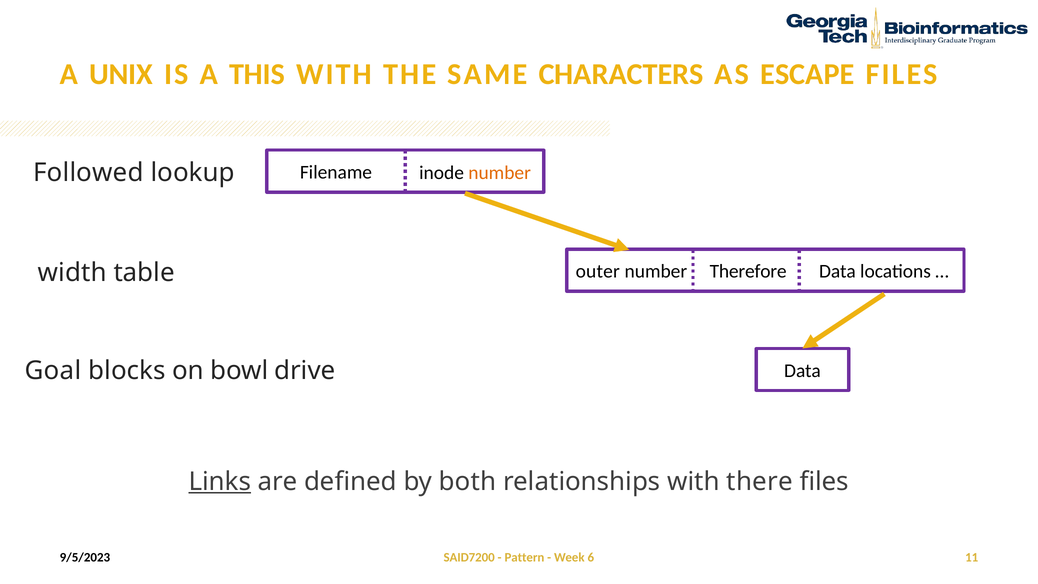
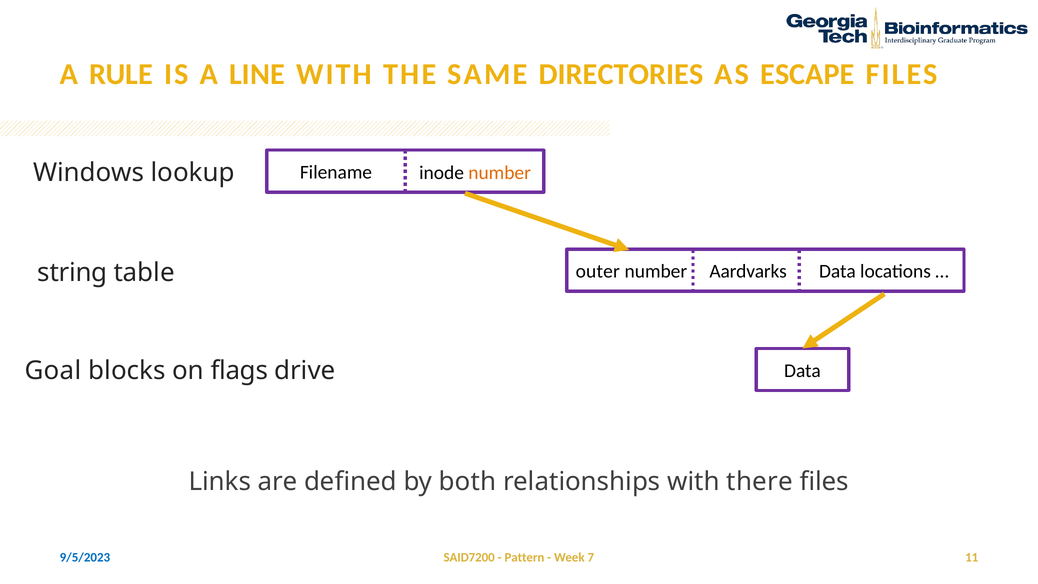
UNIX: UNIX -> RULE (121, 74)
THIS: THIS -> LINE (257, 74)
CHARACTERS: CHARACTERS -> DIRECTORIES (621, 74)
Followed: Followed -> Windows (89, 173)
Therefore: Therefore -> Aardvarks (748, 271)
width: width -> string (72, 272)
bowl: bowl -> flags (239, 371)
Links underline: present -> none (220, 482)
6: 6 -> 7 (591, 557)
9/5/2023 colour: black -> blue (85, 558)
